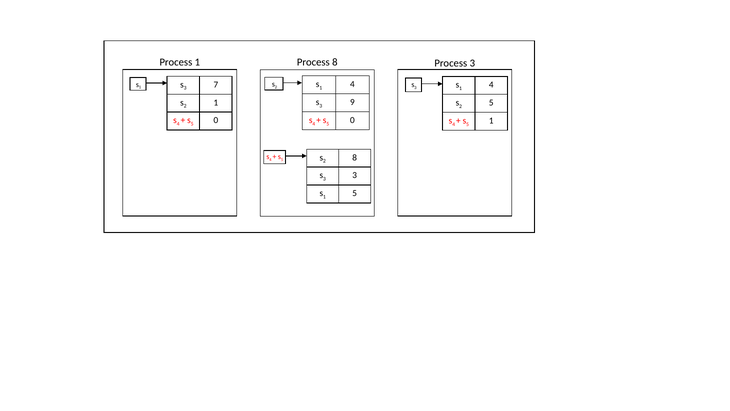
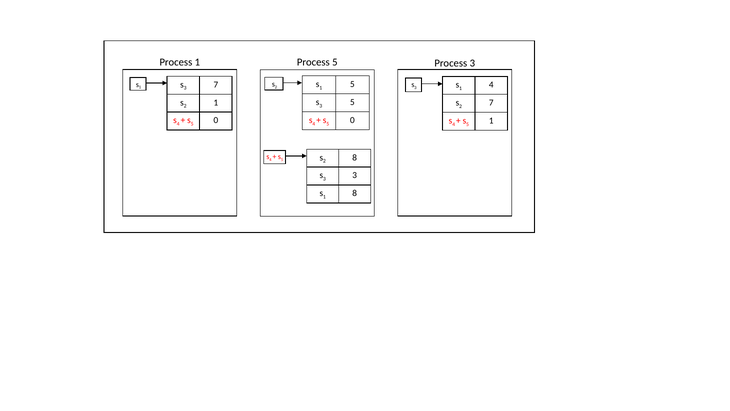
Process 8: 8 -> 5 (335, 62)
4: 4 -> 5 (352, 84)
3 9: 9 -> 5 (352, 102)
2 5: 5 -> 7 (491, 103)
1 5: 5 -> 8 (355, 193)
